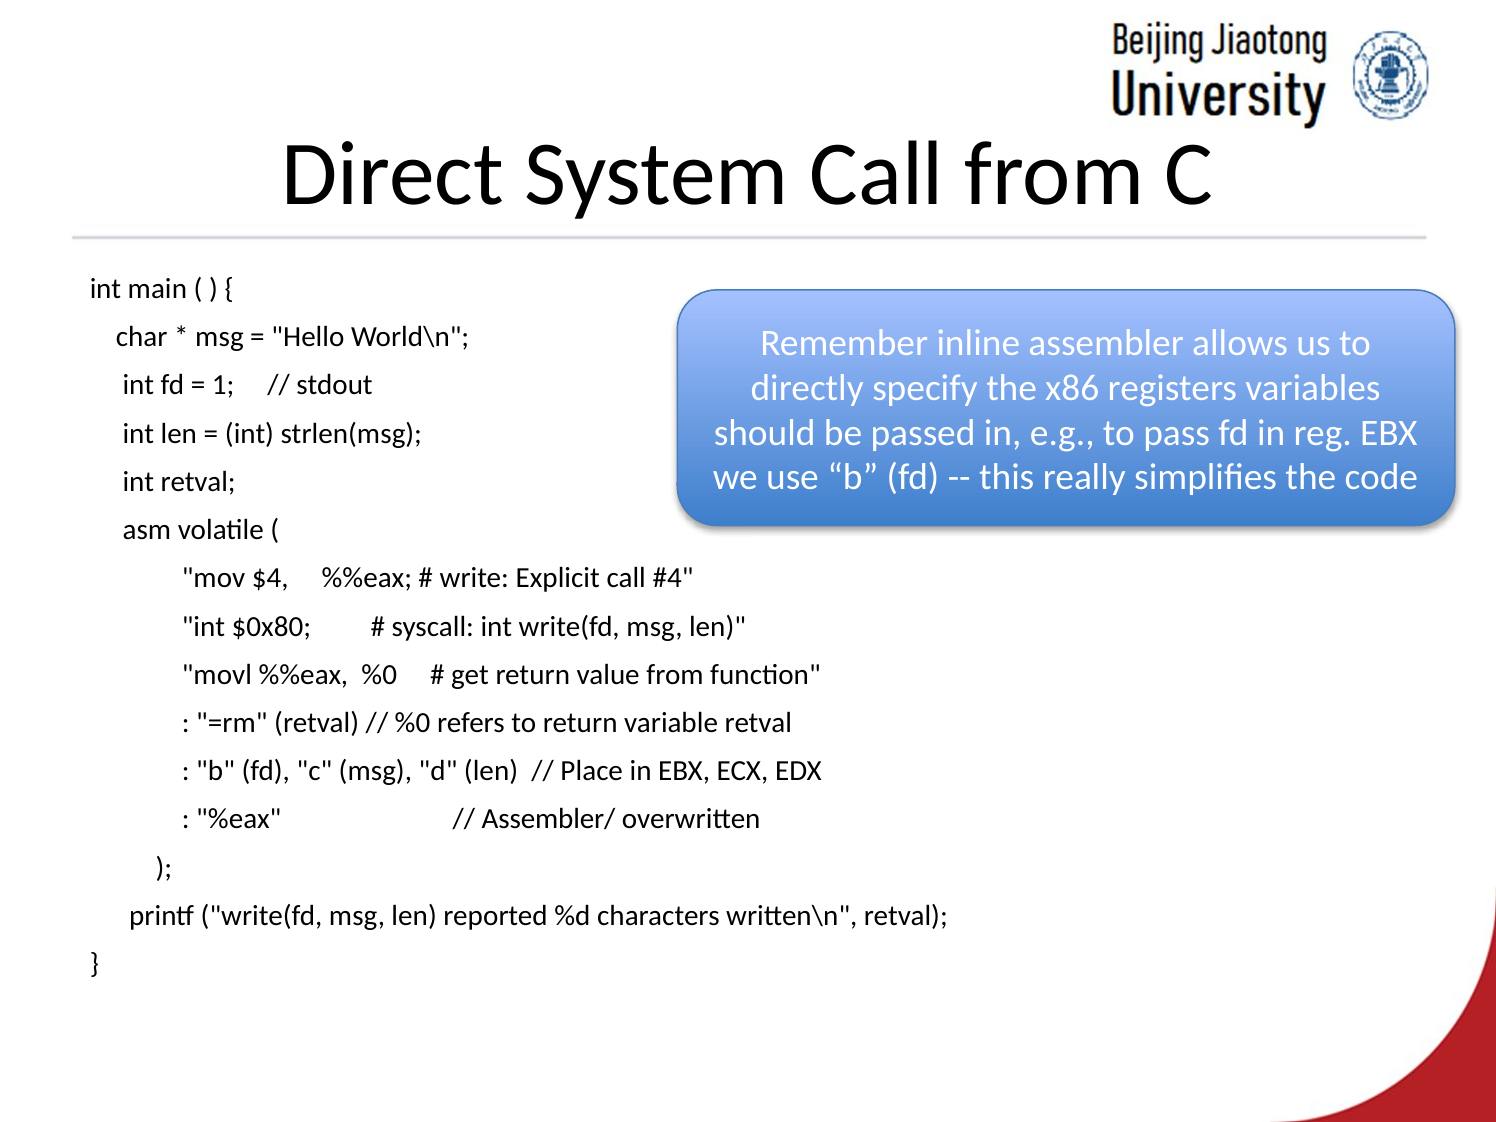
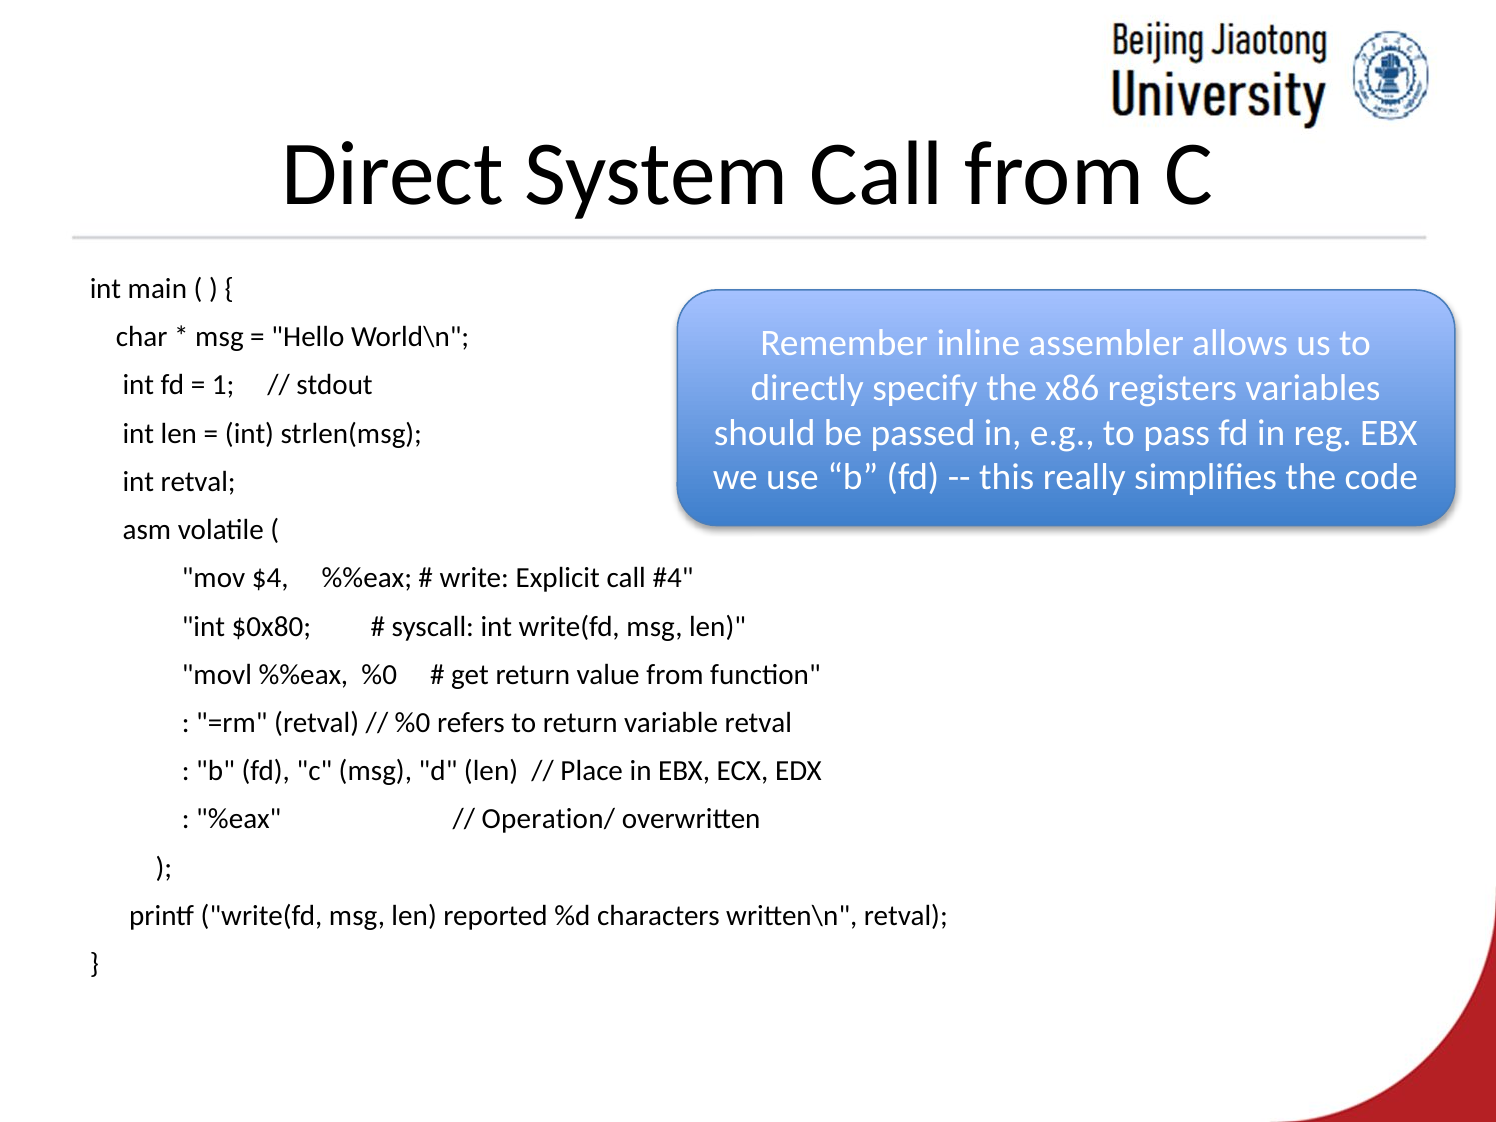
Assembler/: Assembler/ -> Operation/ (548, 819)
